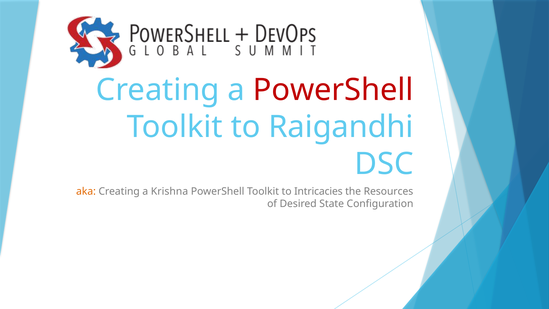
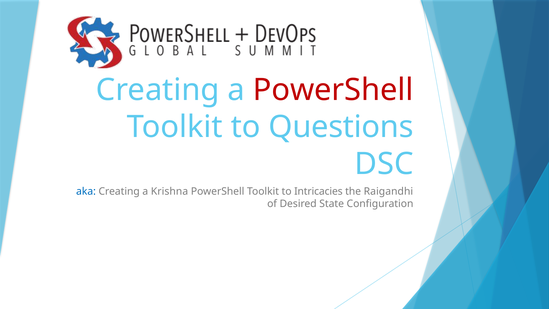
Raigandhi: Raigandhi -> Questions (341, 127)
aka colour: orange -> blue (86, 191)
Resources: Resources -> Raigandhi (388, 191)
